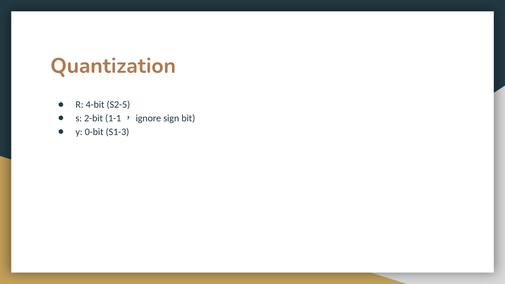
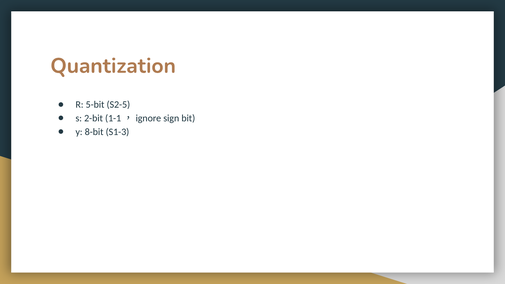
4-bit: 4-bit -> 5-bit (95, 105)
0-bit: 0-bit -> 8-bit (94, 132)
